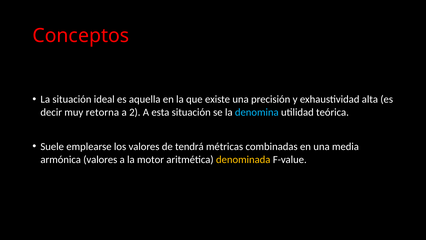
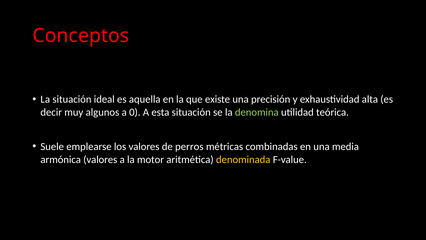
retorna: retorna -> algunos (102, 112)
2: 2 -> 0 (135, 112)
denomina colour: light blue -> light green (257, 112)
tendrá: tendrá -> perros (189, 146)
